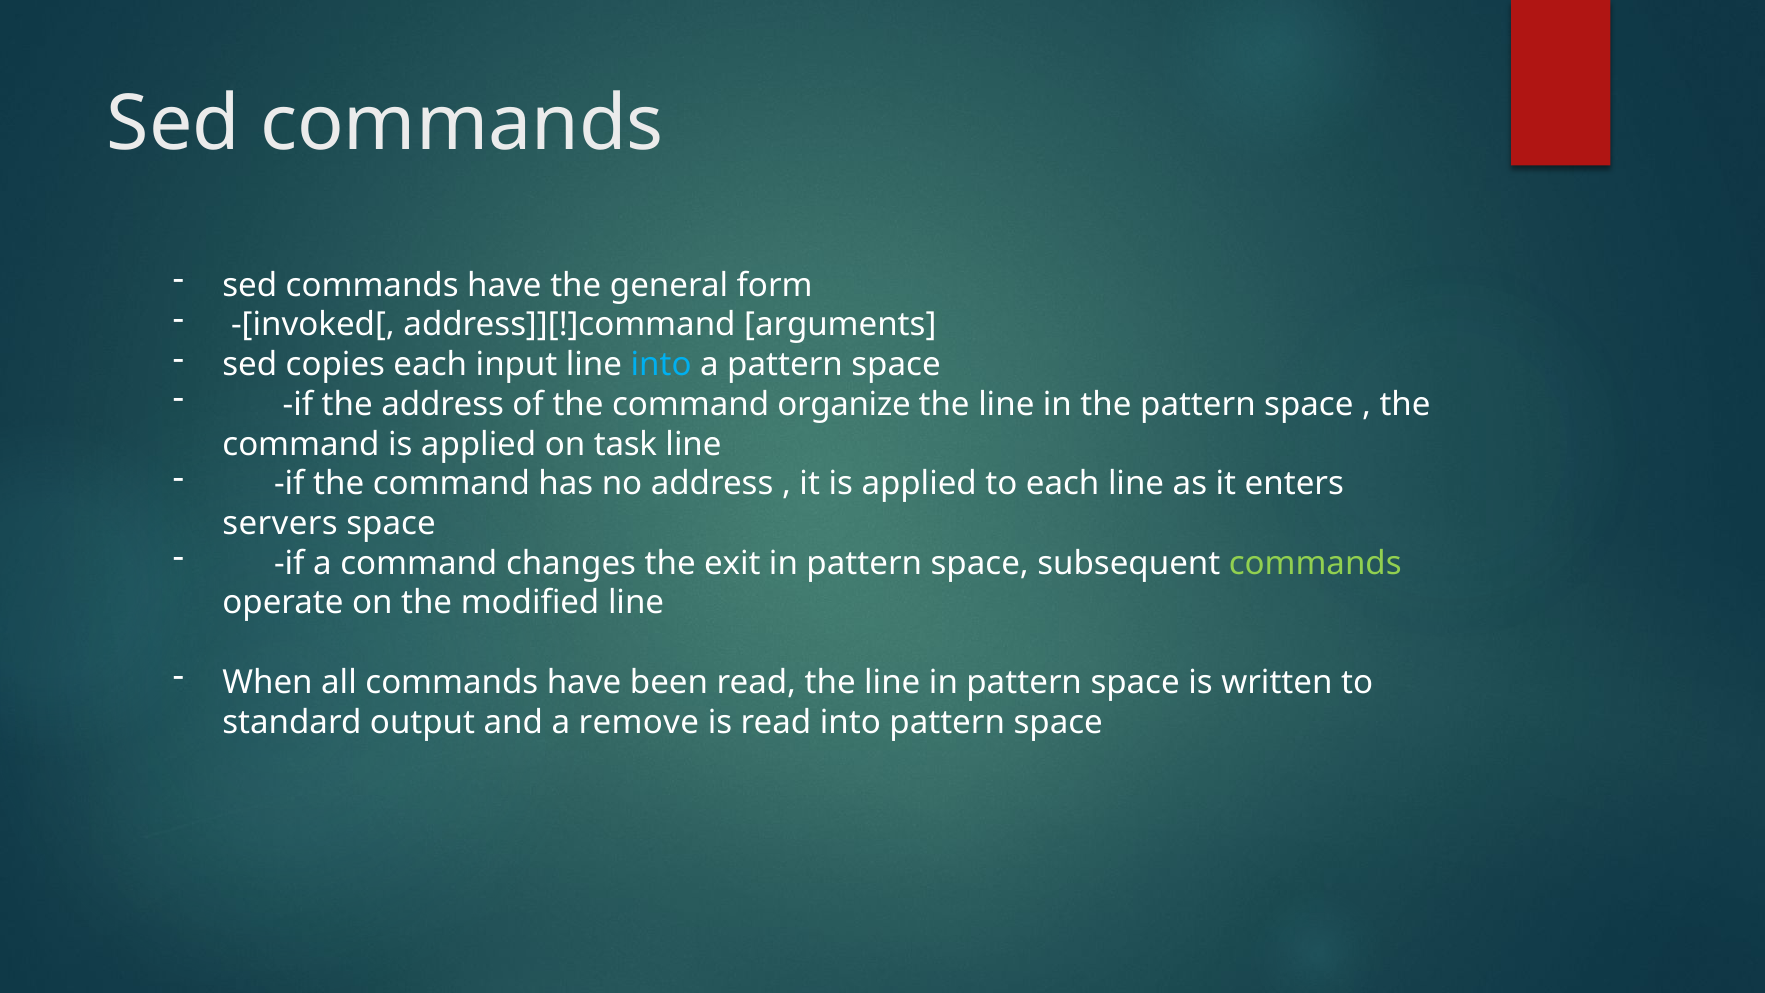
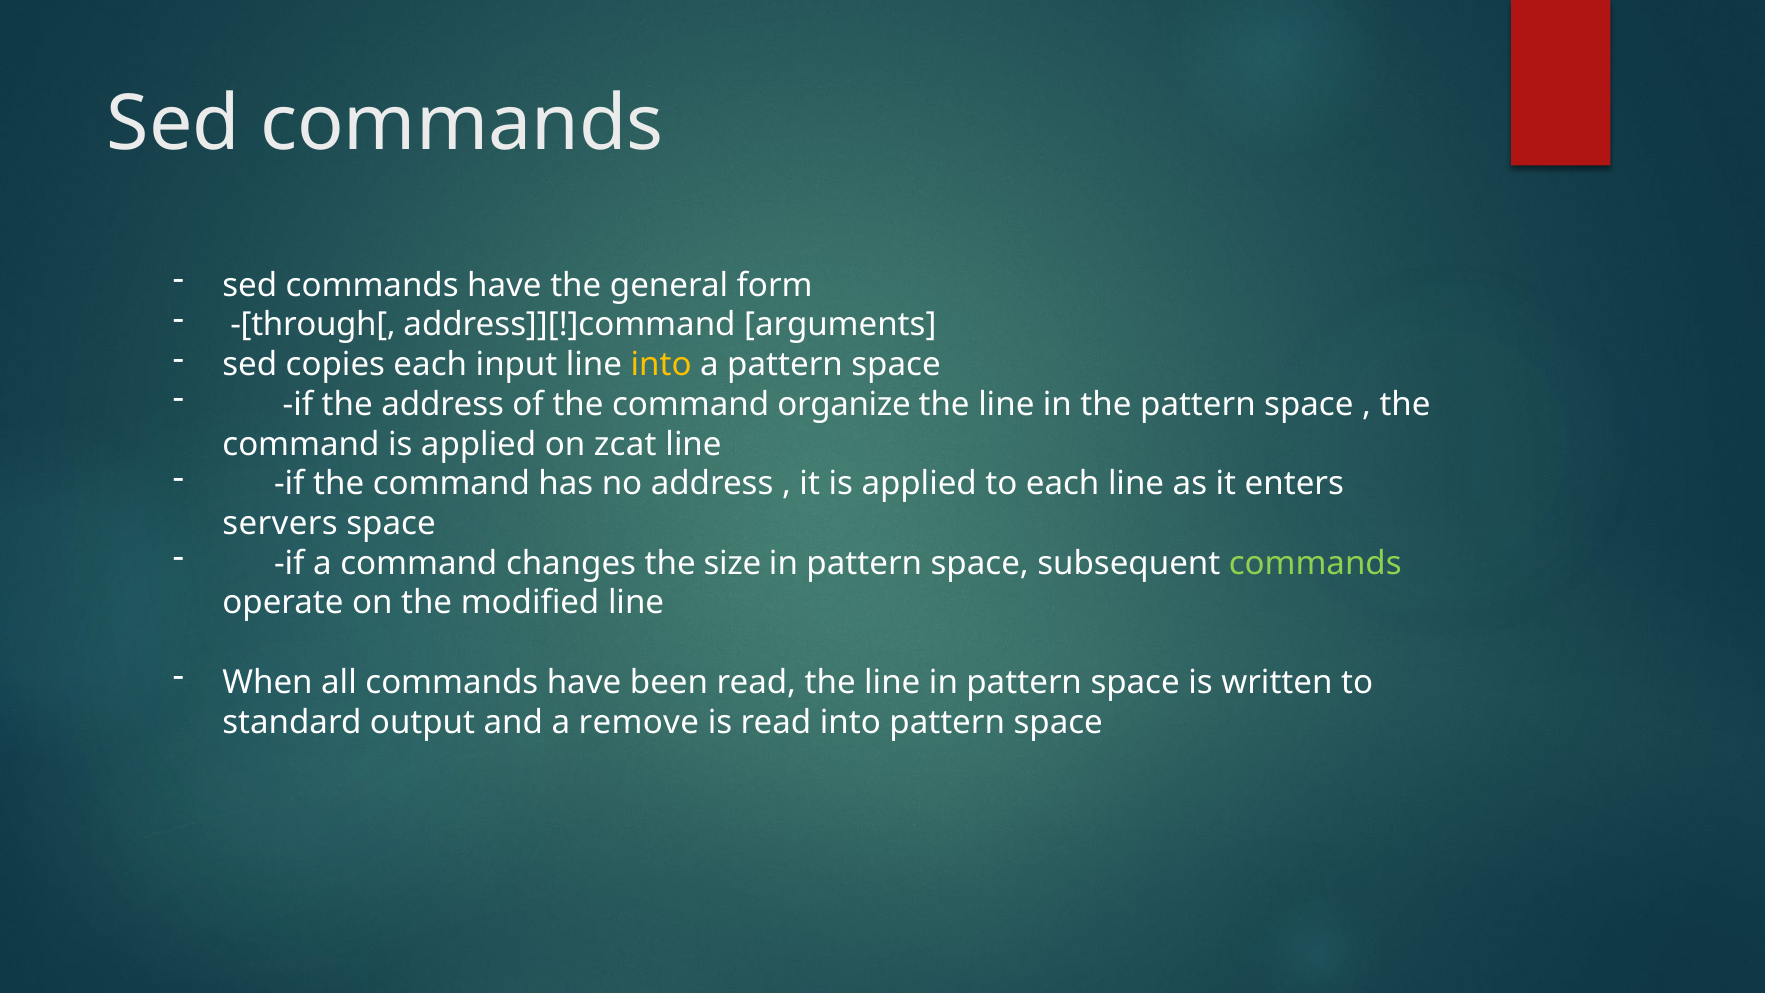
-[invoked[: -[invoked[ -> -[through[ (313, 325)
into colour: light blue -> yellow (661, 365)
task: task -> zcat (625, 444)
exit: exit -> size (732, 563)
